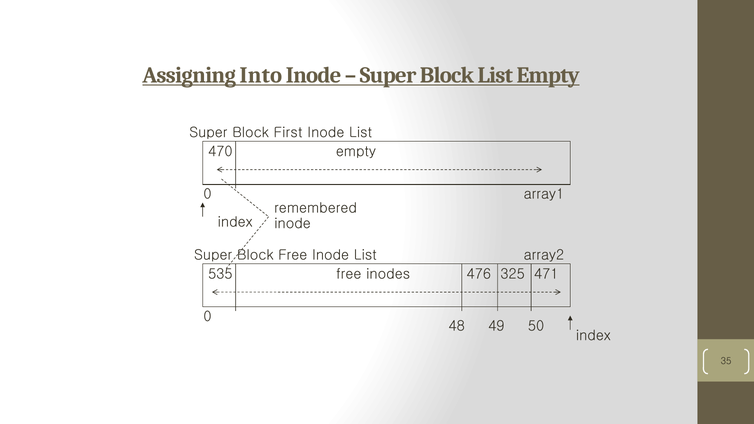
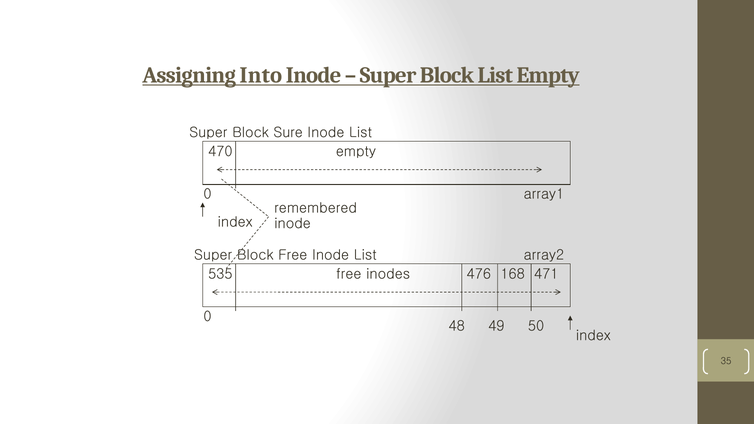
First: First -> Sure (288, 133)
325: 325 -> 168 (513, 274)
